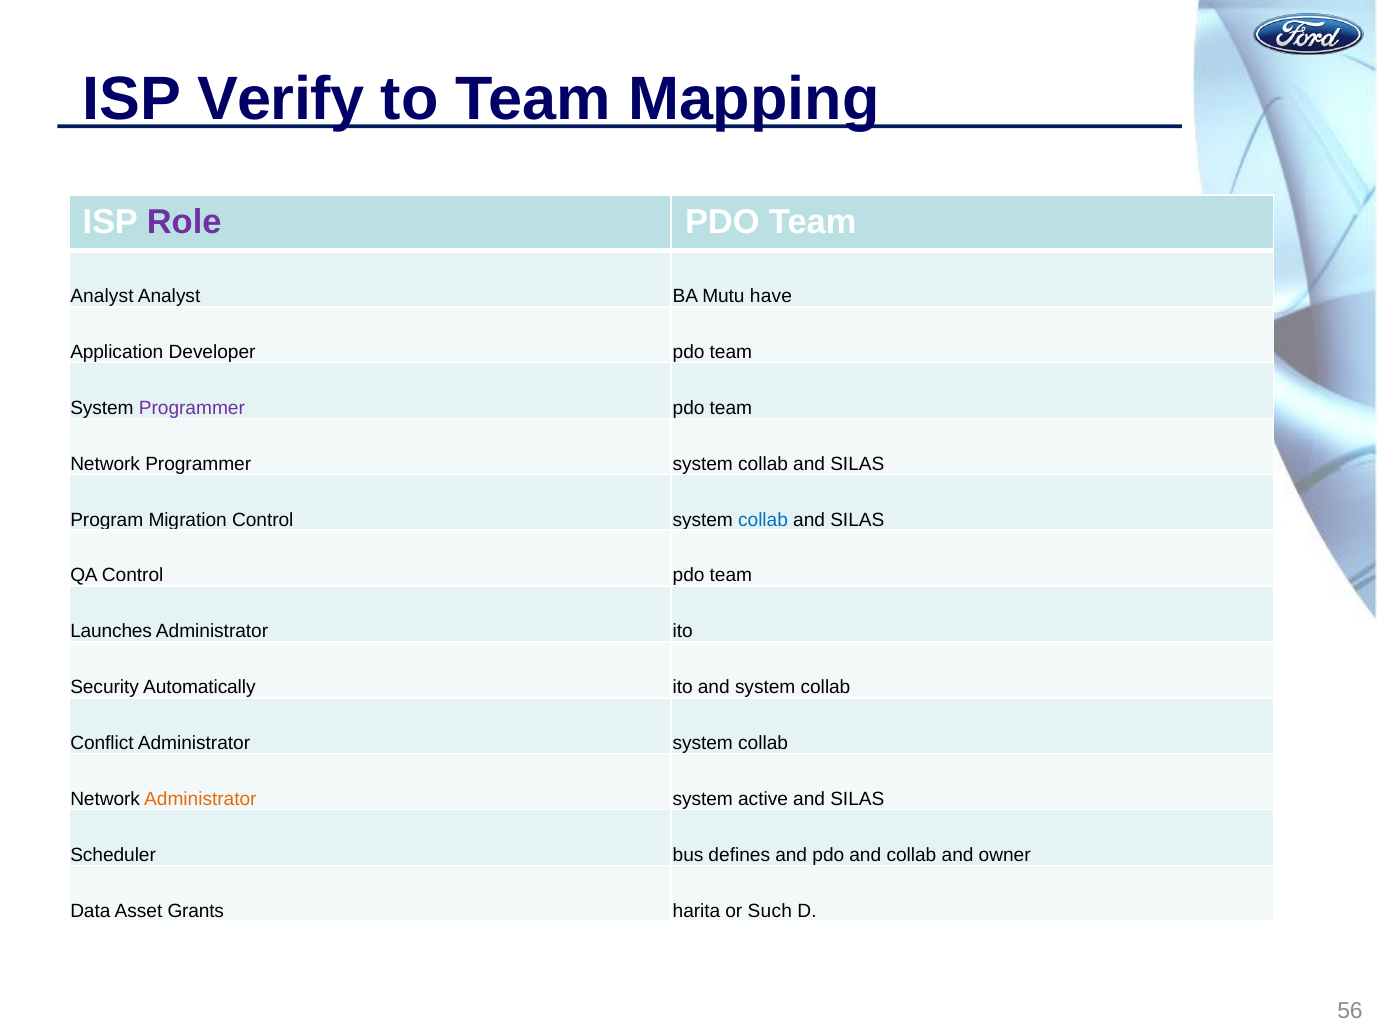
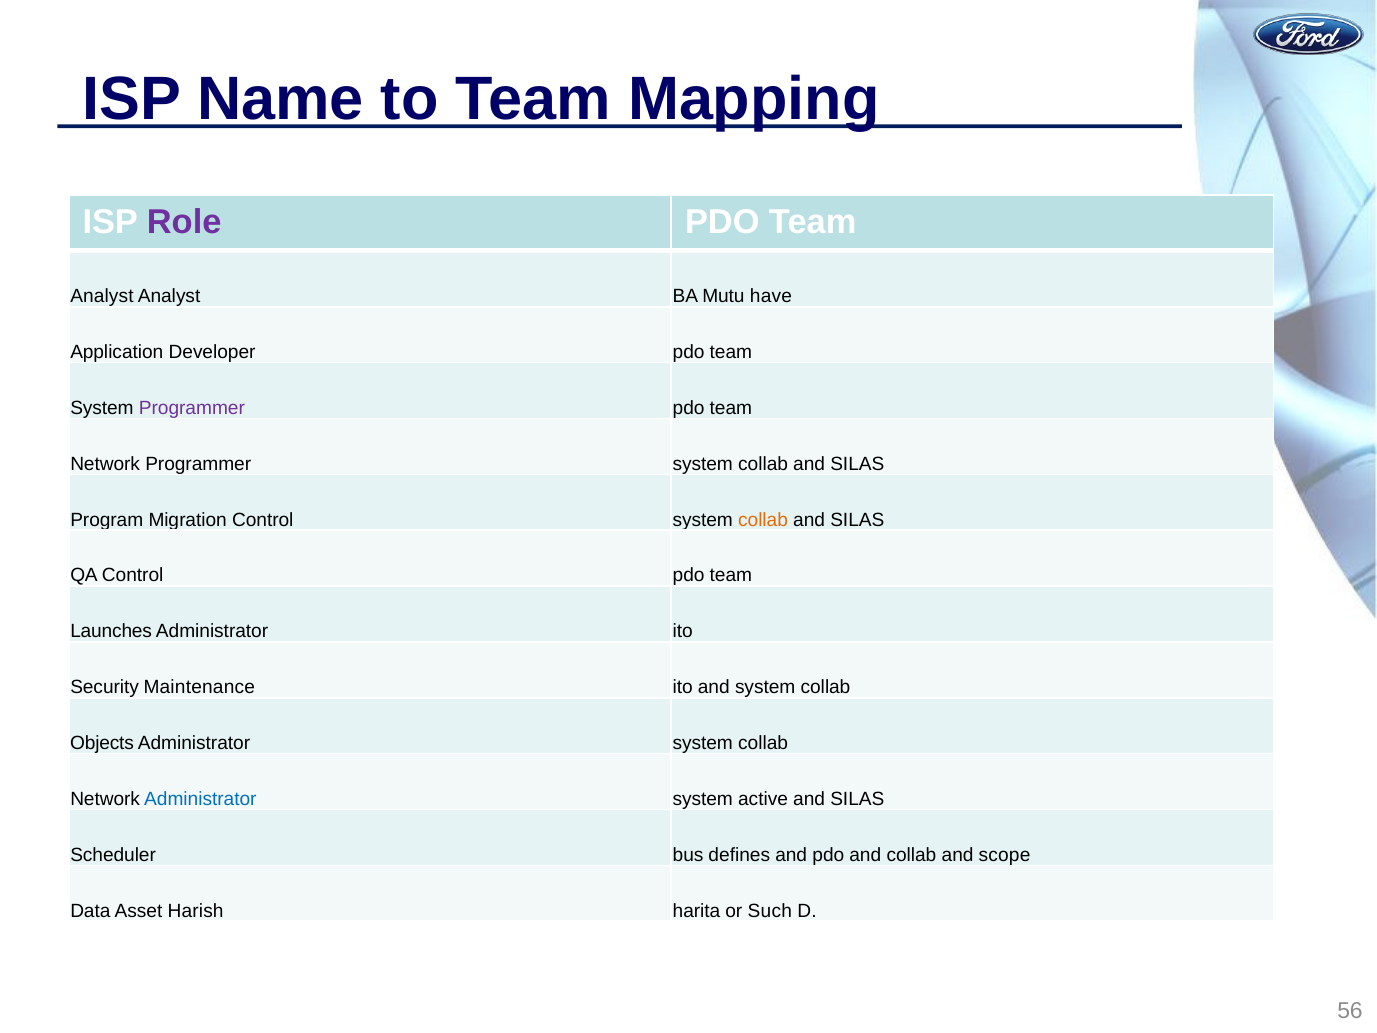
Verify: Verify -> Name (280, 100)
collab colour: blue -> orange (763, 520)
Automatically: Automatically -> Maintenance (199, 687)
Conflict: Conflict -> Objects (102, 743)
Administrator colour: orange -> blue (200, 799)
owner: owner -> scope (1005, 855)
Grants: Grants -> Harish (196, 911)
